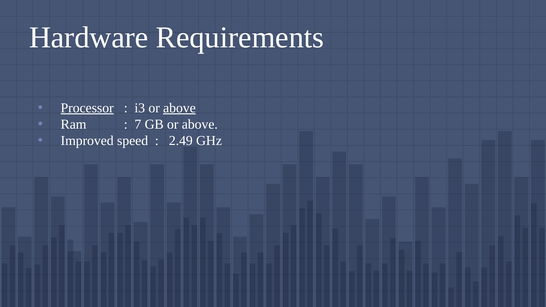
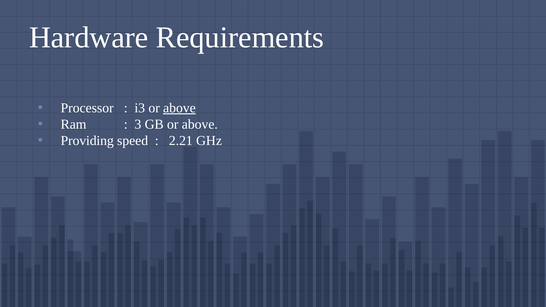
Processor underline: present -> none (87, 108)
7: 7 -> 3 (138, 124)
Improved: Improved -> Providing (87, 141)
2.49: 2.49 -> 2.21 (181, 141)
